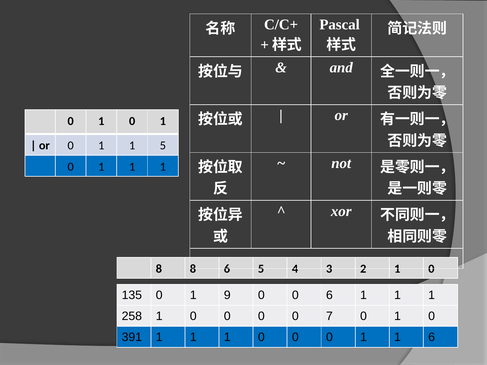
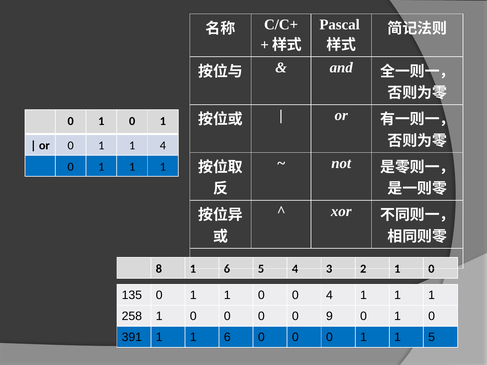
1 5: 5 -> 4 (163, 146)
8 8: 8 -> 1 (193, 269)
135 0 1 9: 9 -> 1 (227, 295)
0 6: 6 -> 4 (329, 295)
7: 7 -> 9 (329, 316)
391 1 1 1: 1 -> 6 (227, 337)
1 6: 6 -> 5 (432, 337)
